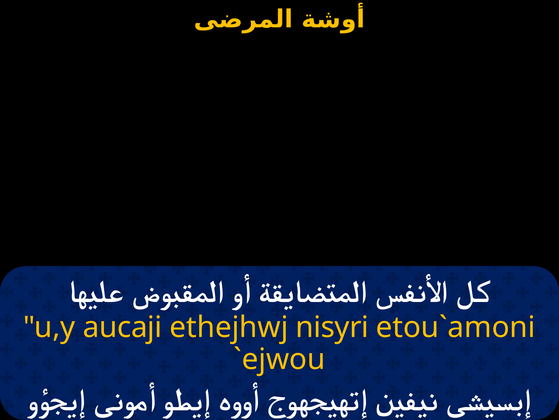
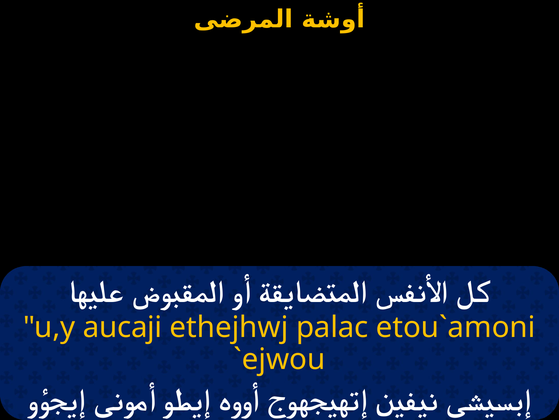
nisyri: nisyri -> palac (332, 327)
